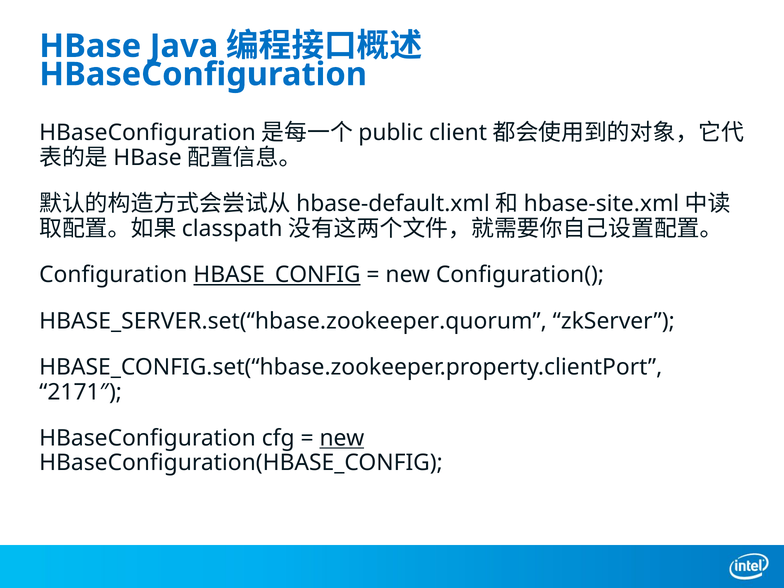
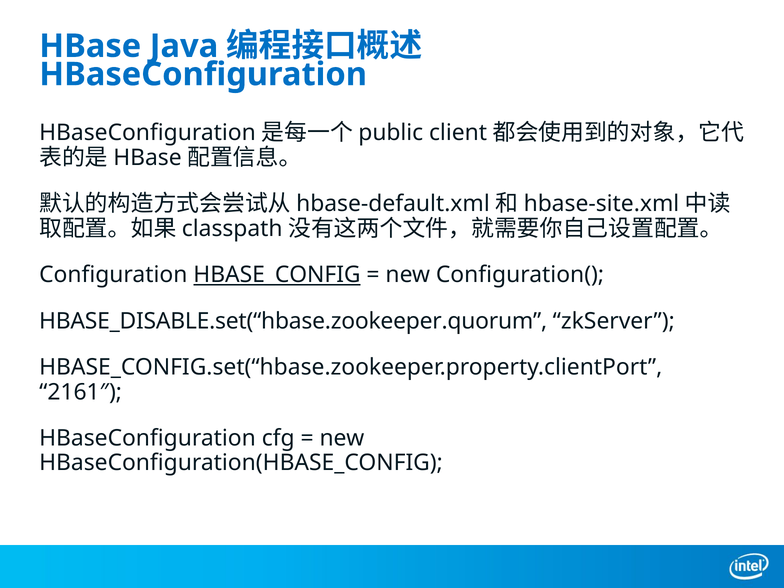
HBASE_SERVER.set(“hbase.zookeeper.quorum: HBASE_SERVER.set(“hbase.zookeeper.quorum -> HBASE_DISABLE.set(“hbase.zookeeper.quorum (293, 321)
2171″: 2171″ -> 2161″ (81, 392)
new underline: present -> none (342, 438)
